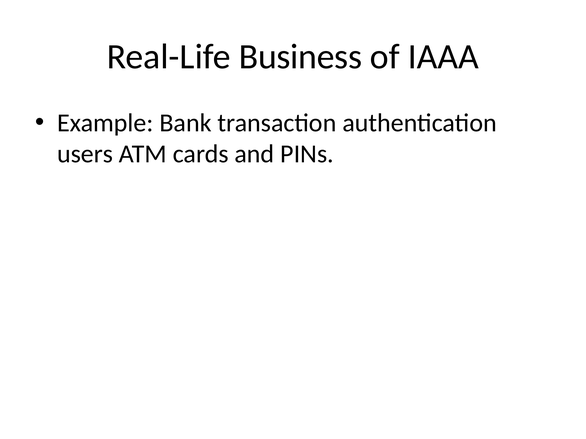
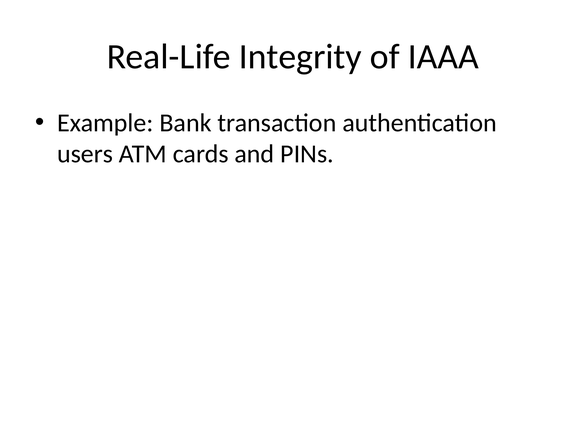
Business: Business -> Integrity (300, 57)
